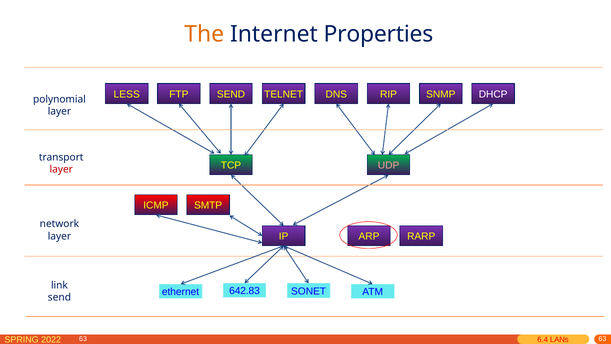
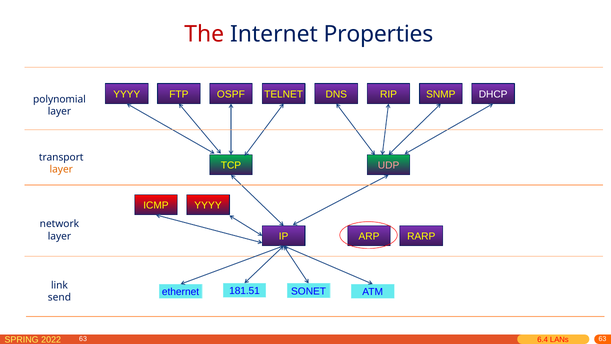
The colour: orange -> red (204, 34)
LESS: LESS -> YYYY (127, 94)
FTP SEND: SEND -> OSPF (231, 94)
layer colour: red -> orange (61, 169)
ICMP SMTP: SMTP -> YYYY (208, 205)
642.83: 642.83 -> 181.51 (245, 291)
